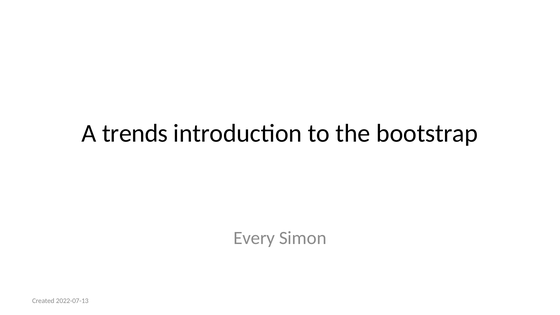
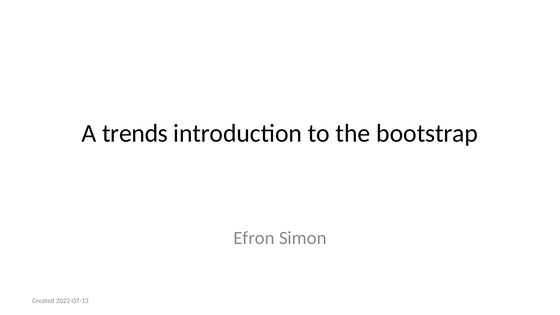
Every: Every -> Efron (254, 238)
